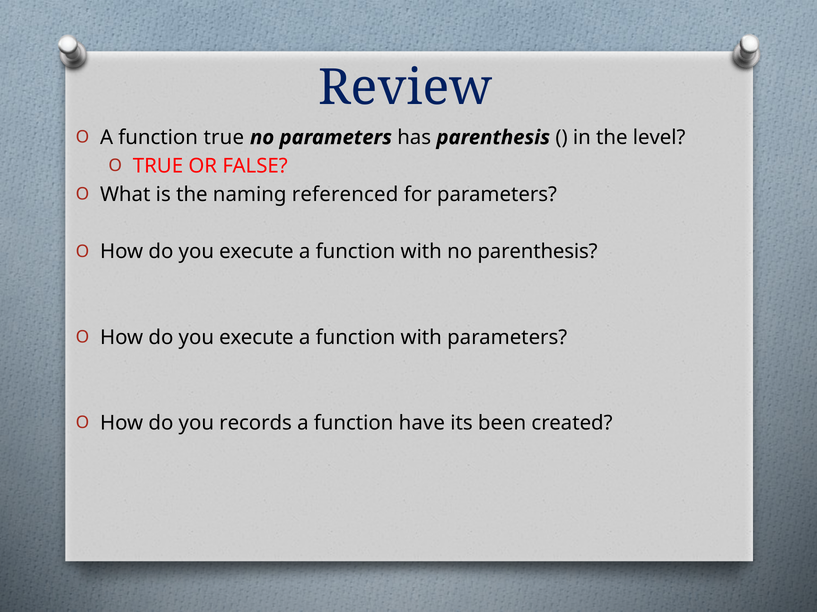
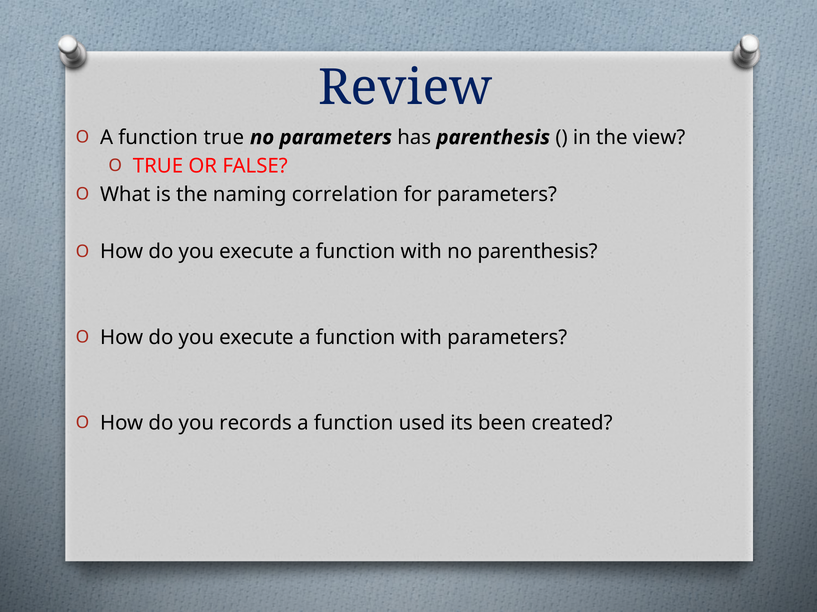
level: level -> view (659, 138)
referenced: referenced -> correlation (345, 195)
have: have -> used (422, 424)
